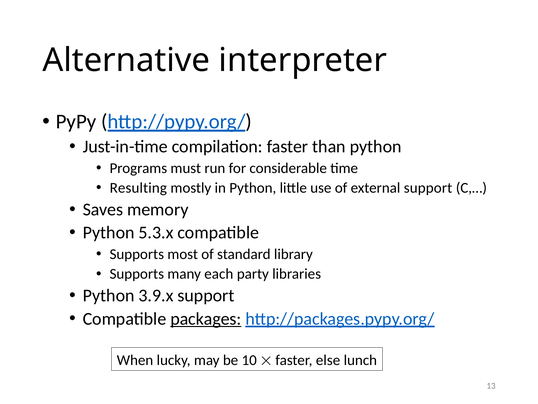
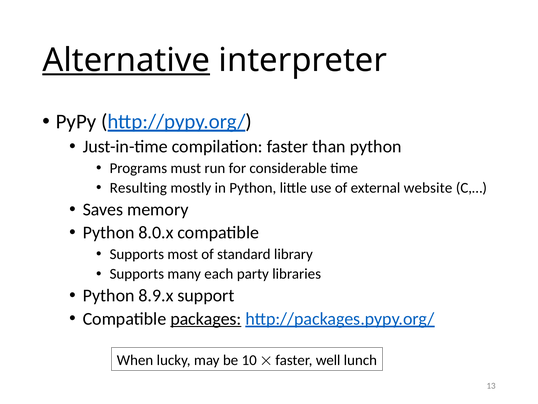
Alternative underline: none -> present (126, 60)
external support: support -> website (428, 188)
5.3.x: 5.3.x -> 8.0.x (156, 232)
3.9.x: 3.9.x -> 8.9.x (156, 295)
else: else -> well (328, 360)
